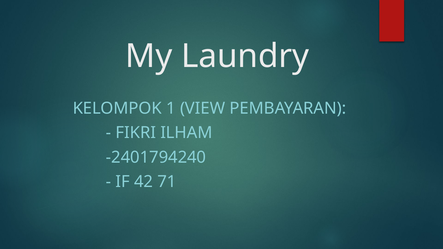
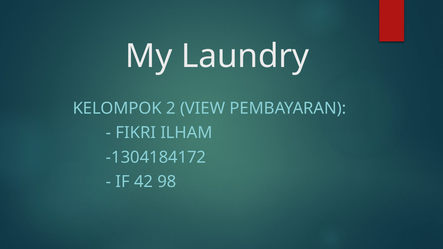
1: 1 -> 2 (171, 108)
-2401794240: -2401794240 -> -1304184172 (156, 157)
71: 71 -> 98 (167, 182)
